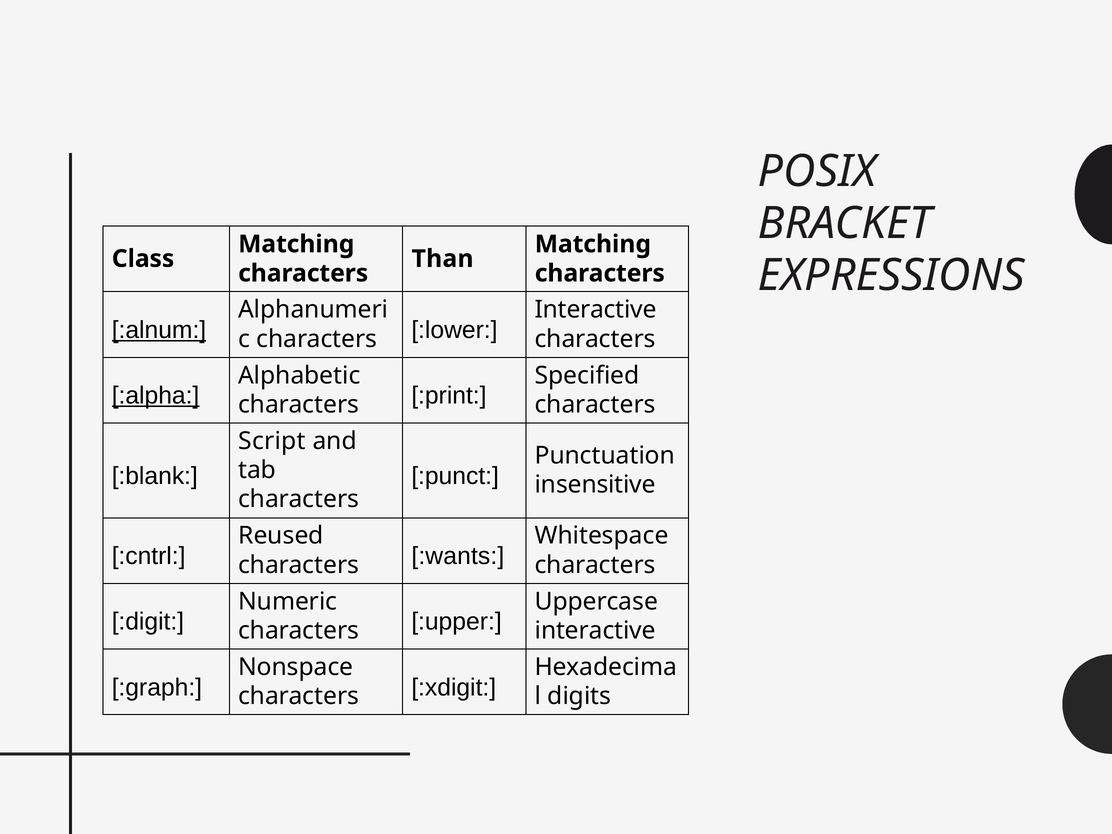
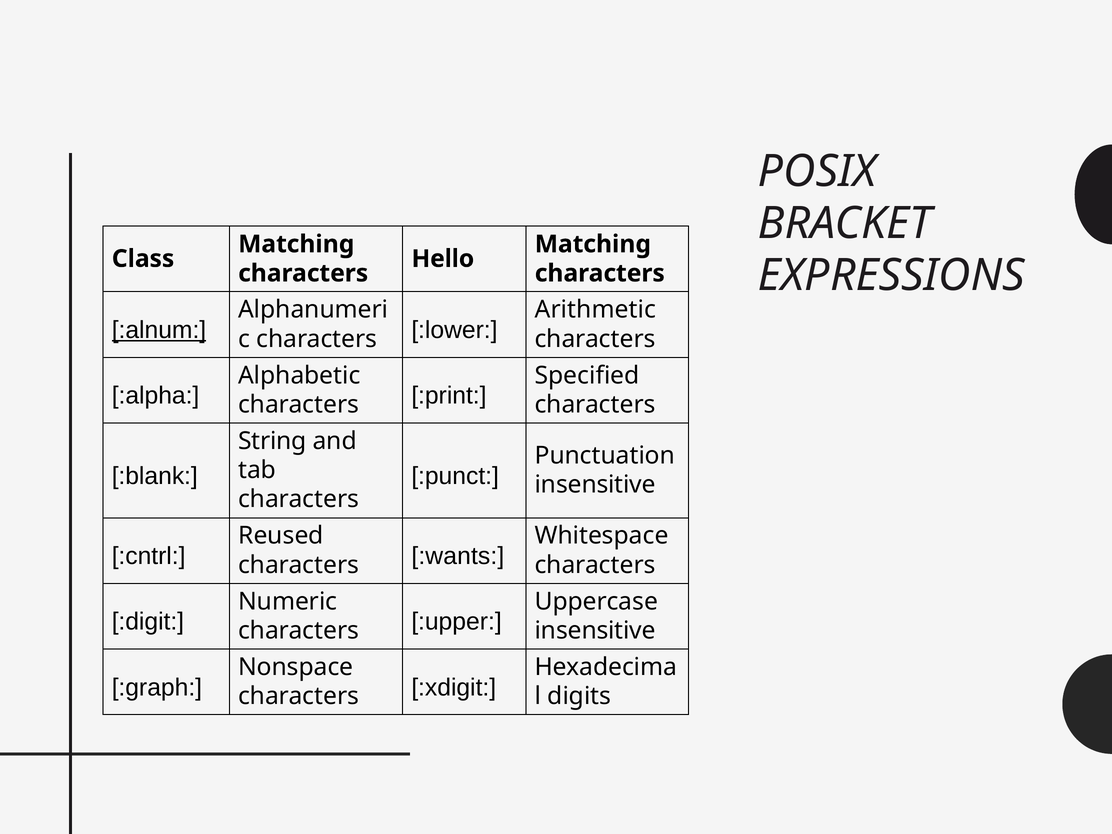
Than: Than -> Hello (443, 259)
Interactive: Interactive -> Arithmetic (595, 310)
:alpha underline: present -> none (156, 396)
Script: Script -> String (272, 441)
interactive: interactive -> insensitive (595, 631)
